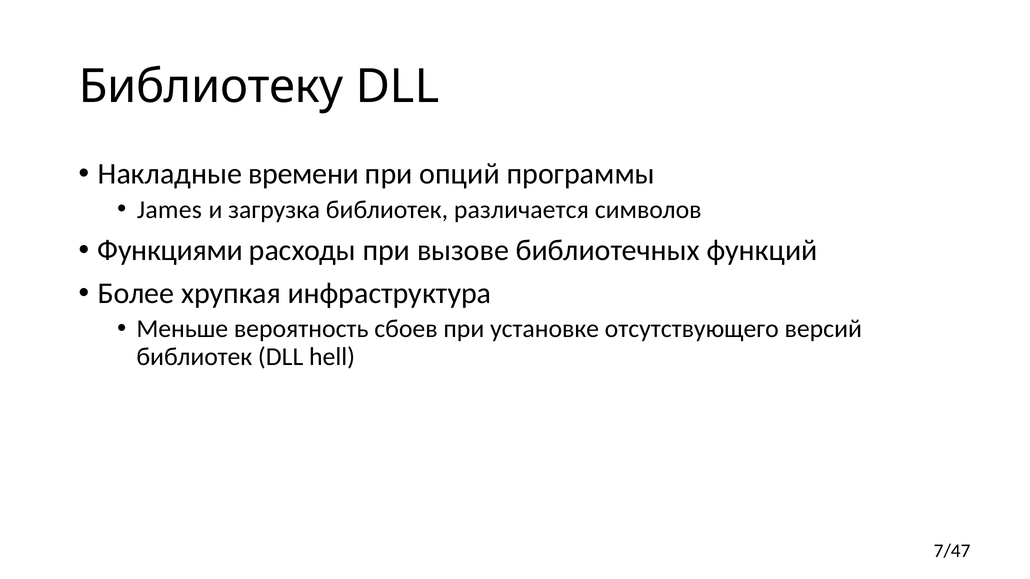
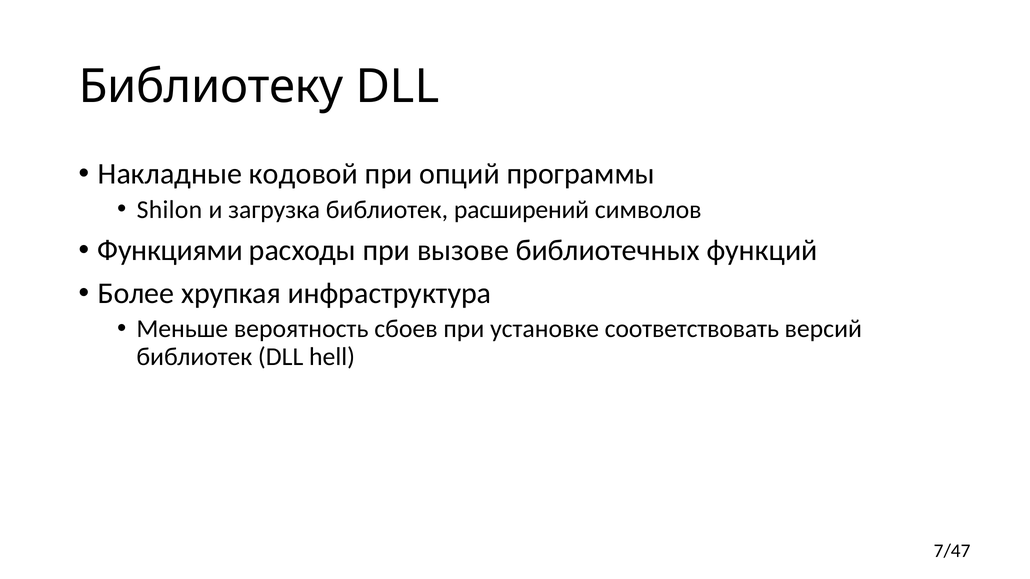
времени: времени -> кодовой (303, 174)
James: James -> Shilon (169, 210)
различается: различается -> расширений (522, 210)
отсутствующего: отсутствующего -> соответствовать (692, 329)
